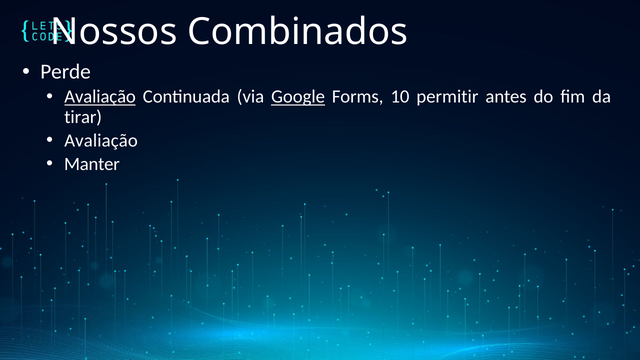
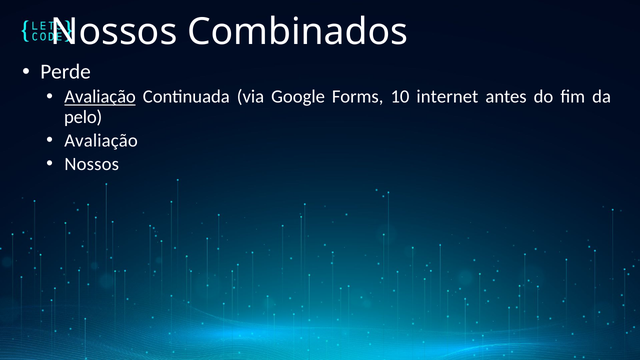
Google underline: present -> none (298, 97)
permitir: permitir -> internet (447, 97)
tirar: tirar -> pelo (83, 117)
Manter: Manter -> Nossos (92, 164)
